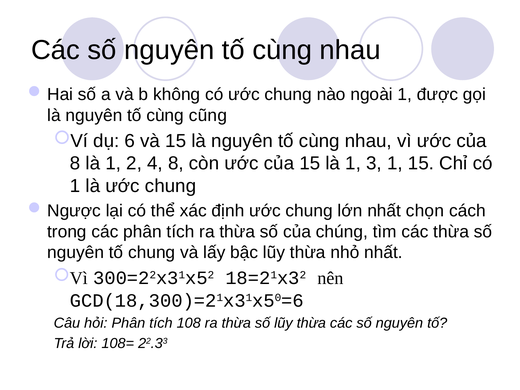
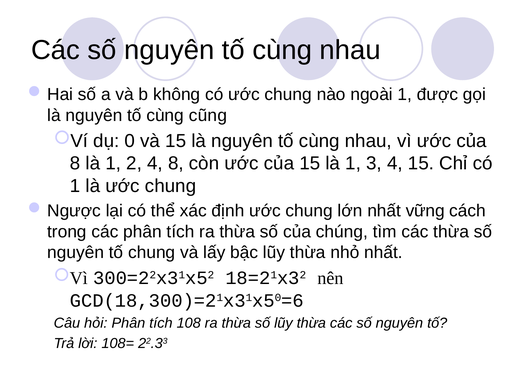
6: 6 -> 0 (130, 141)
3 1: 1 -> 4 (395, 163)
chọn: chọn -> vững (425, 211)
